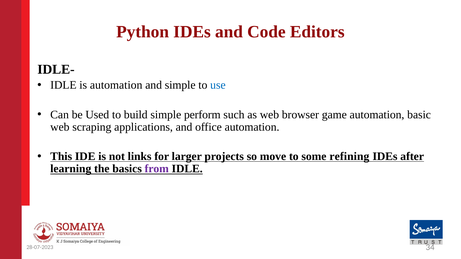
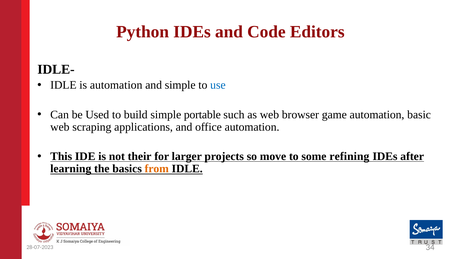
perform: perform -> portable (202, 115)
links: links -> their (140, 157)
from colour: purple -> orange (157, 169)
